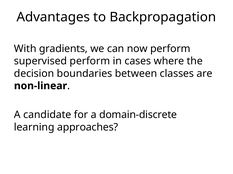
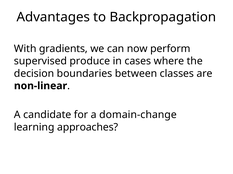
supervised perform: perform -> produce (90, 61)
domain-discrete: domain-discrete -> domain-change (138, 115)
